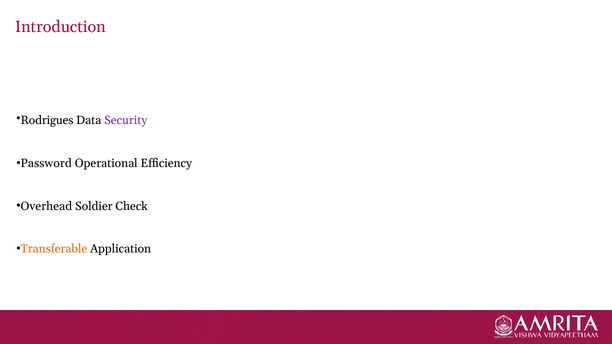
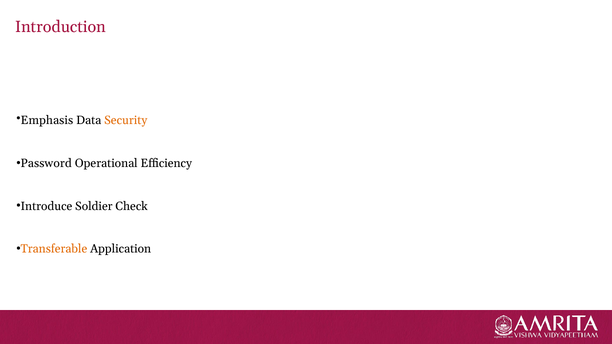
Rodrigues: Rodrigues -> Emphasis (47, 121)
Security colour: purple -> orange (126, 121)
Overhead: Overhead -> Introduce (46, 206)
